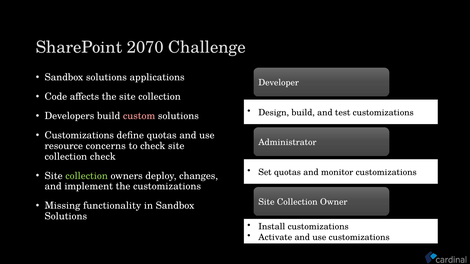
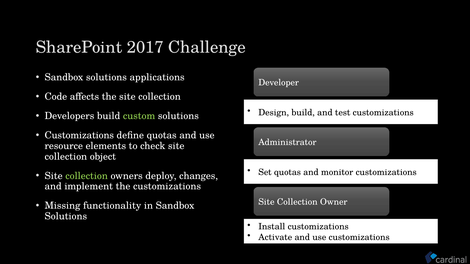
2070: 2070 -> 2017 (145, 47)
custom colour: pink -> light green (139, 116)
concerns: concerns -> elements (106, 146)
collection check: check -> object (103, 157)
